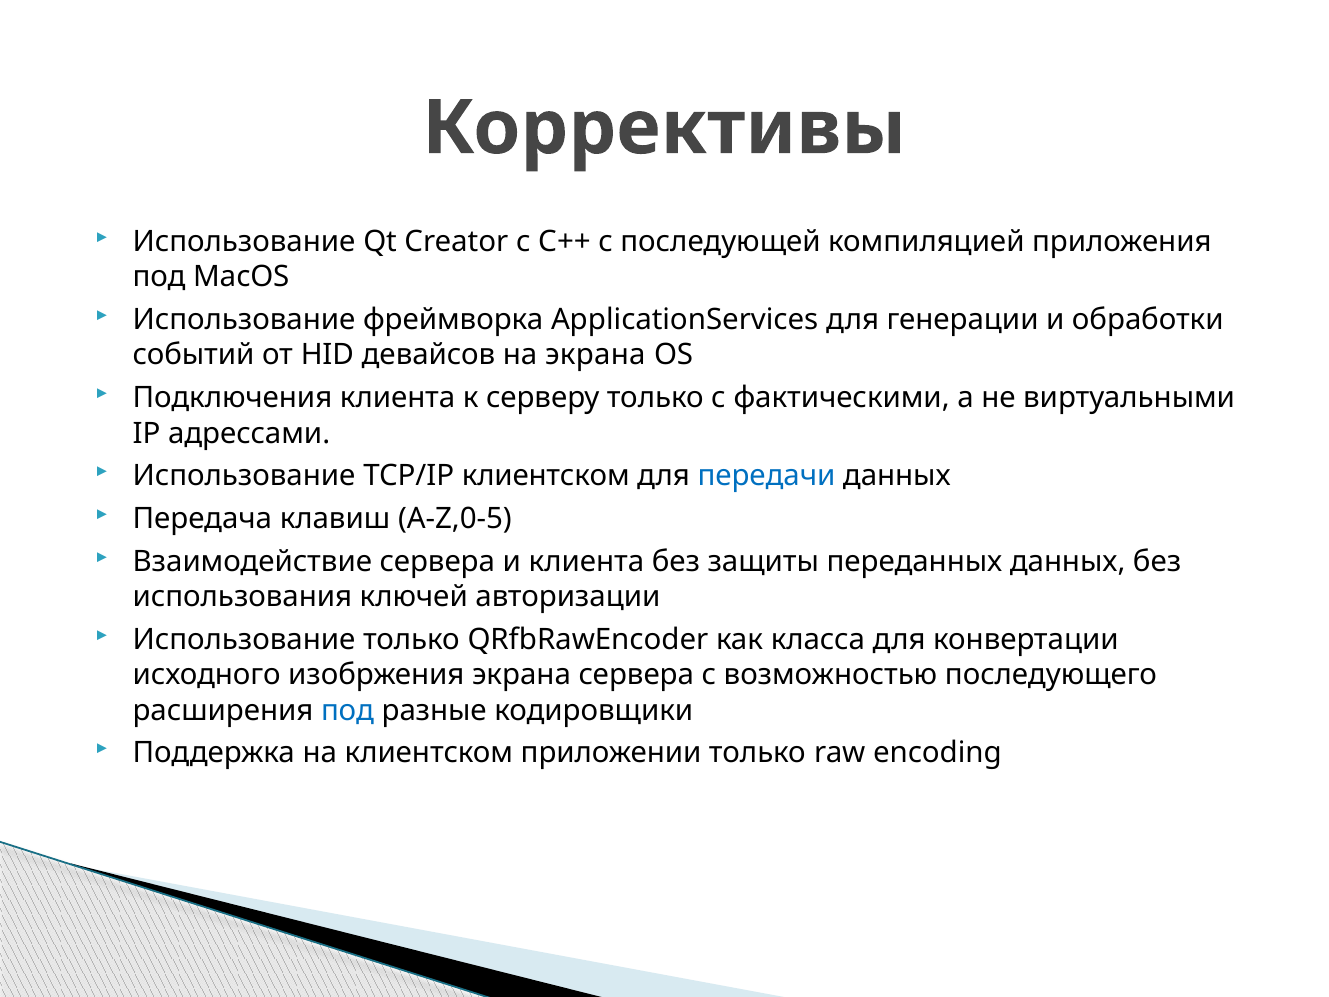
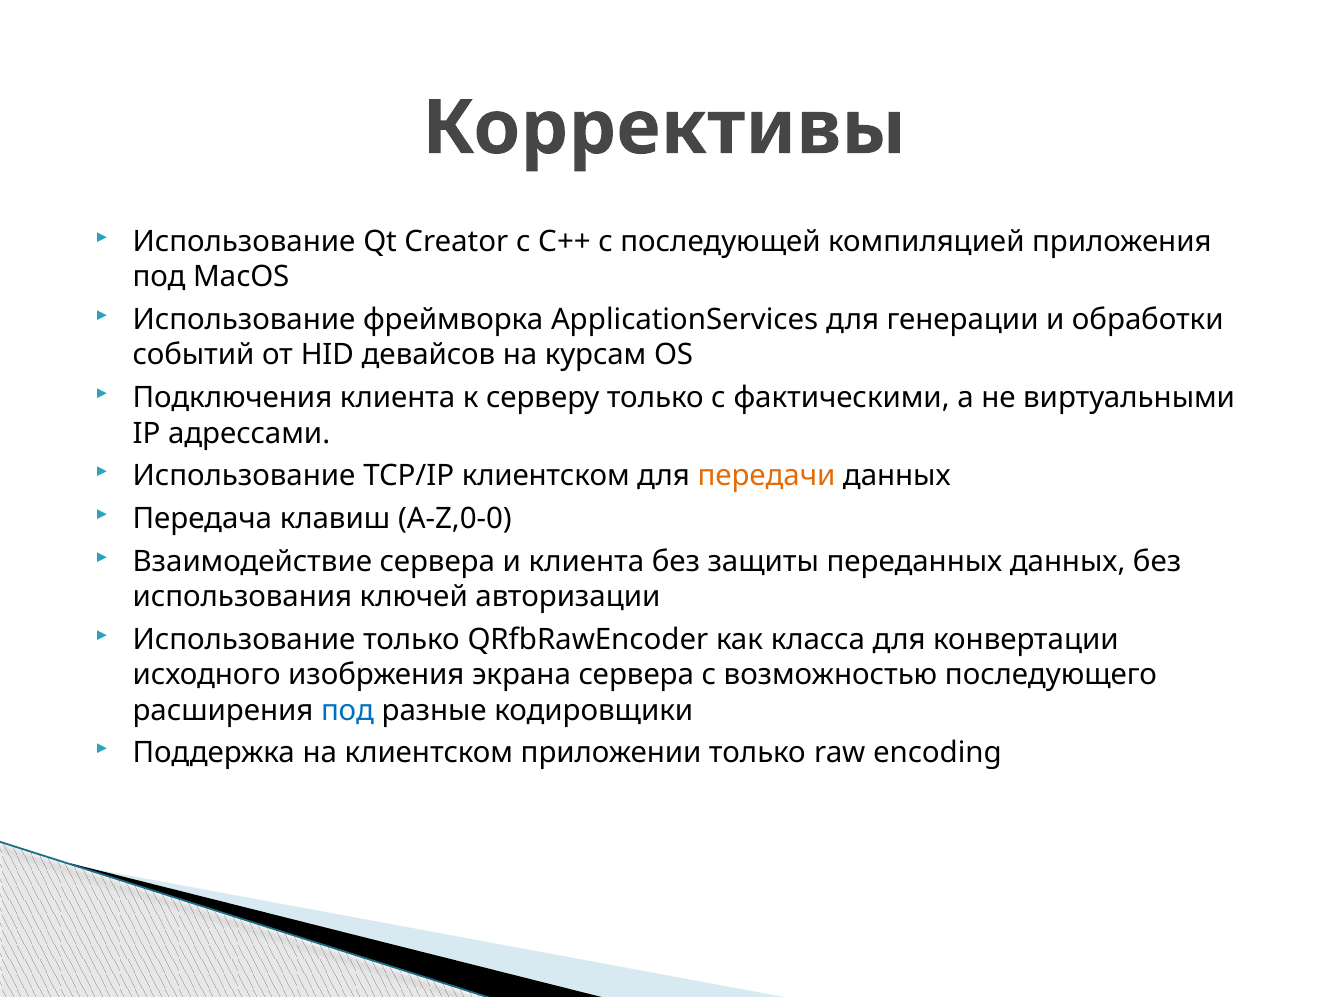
на экрана: экрана -> курсам (596, 355)
передачи colour: blue -> orange (766, 476)
A-Z,0-5: A-Z,0-5 -> A-Z,0-0 (455, 519)
